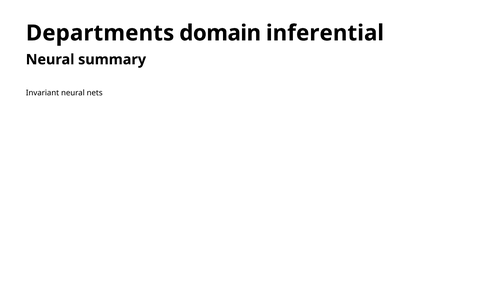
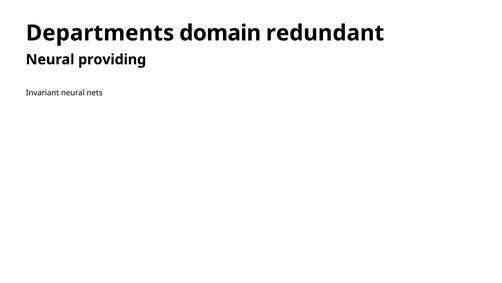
inferential: inferential -> redundant (325, 33)
summary: summary -> providing (112, 59)
